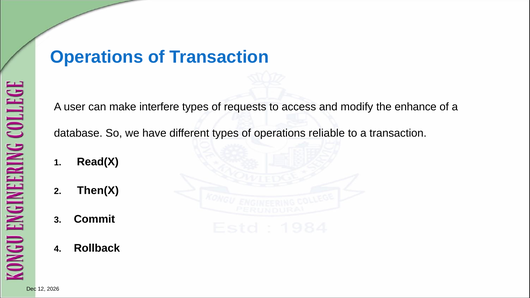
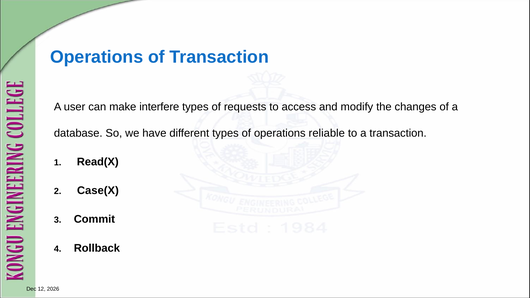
enhance: enhance -> changes (416, 107)
Then(X: Then(X -> Case(X (98, 191)
